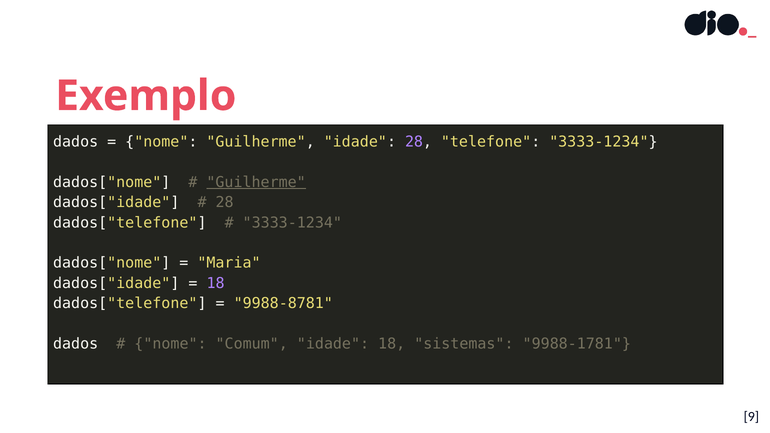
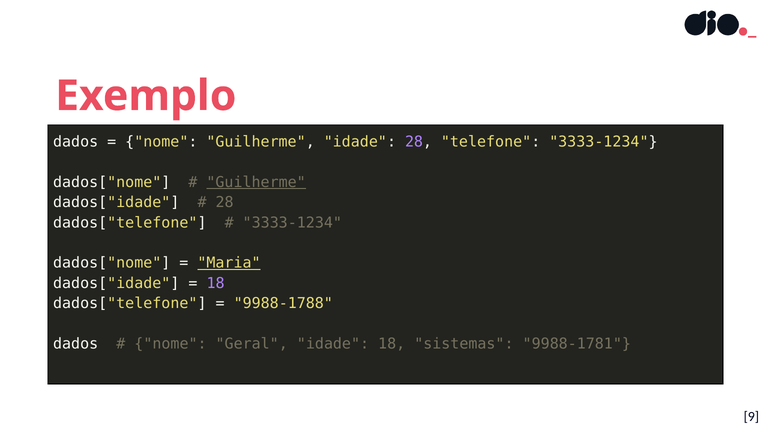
Maria underline: none -> present (229, 263)
9988-8781: 9988-8781 -> 9988-1788 (283, 304)
Comum: Comum -> Geral (252, 344)
